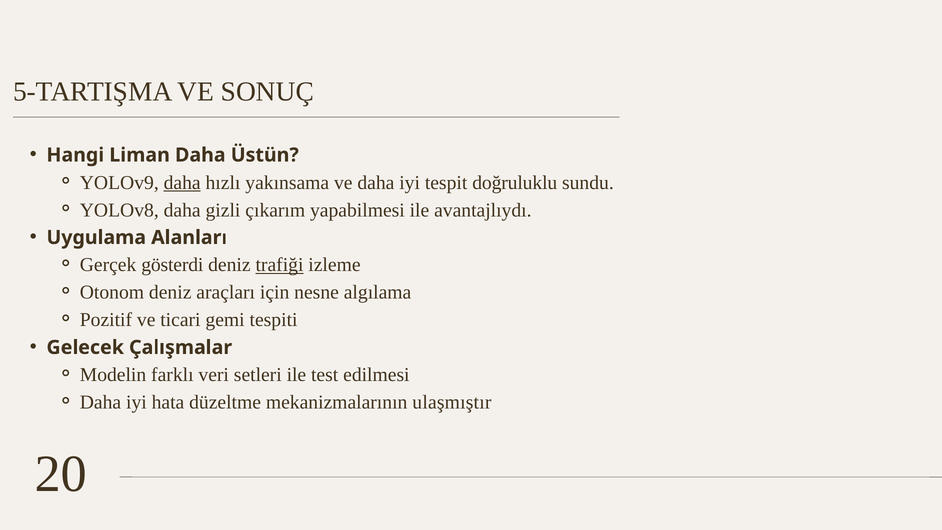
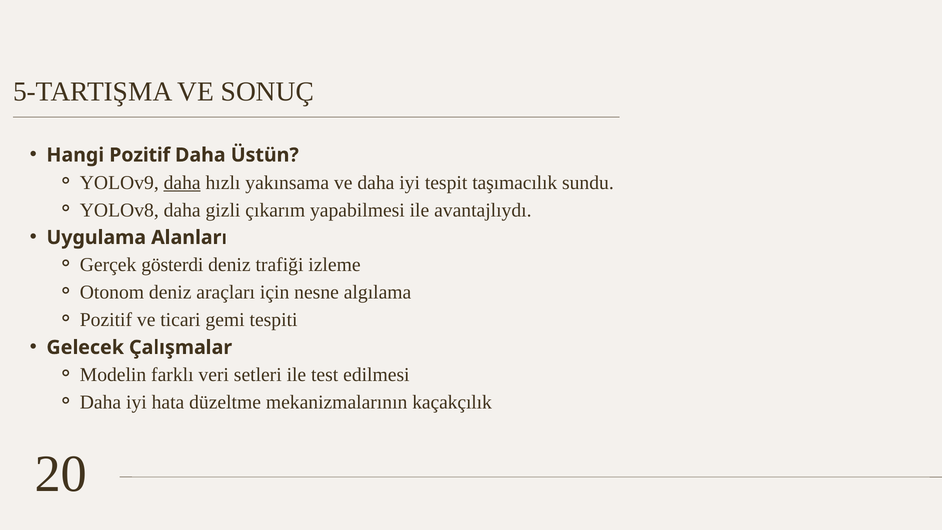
Hangi Liman: Liman -> Pozitif (140, 155)
doğruluklu: doğruluklu -> taşımacılık (515, 183)
trafiği underline: present -> none (279, 265)
ulaşmıştır: ulaşmıştır -> kaçakçılık (452, 402)
